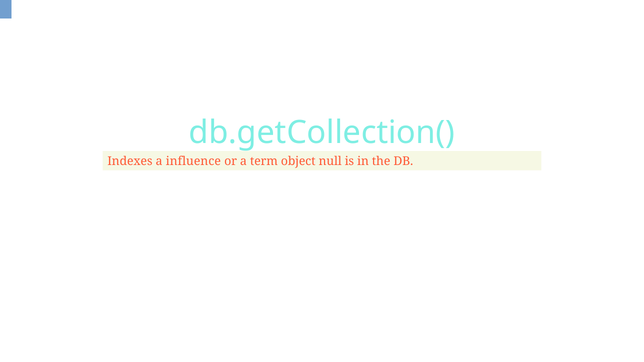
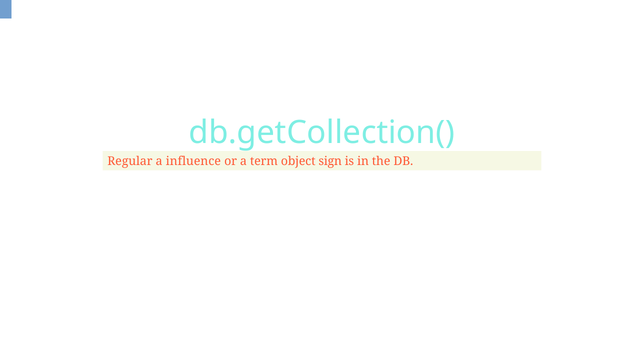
Indexes: Indexes -> Regular (130, 162)
null: null -> sign (330, 162)
